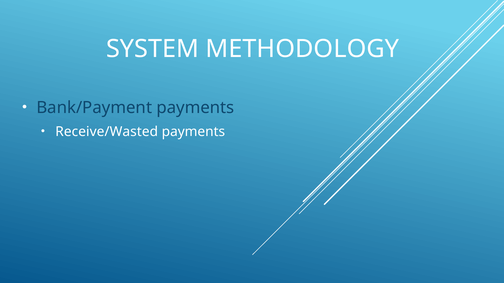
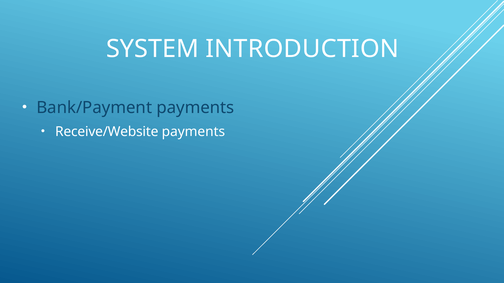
METHODOLOGY: METHODOLOGY -> INTRODUCTION (302, 49)
Receive/Wasted: Receive/Wasted -> Receive/Website (107, 132)
